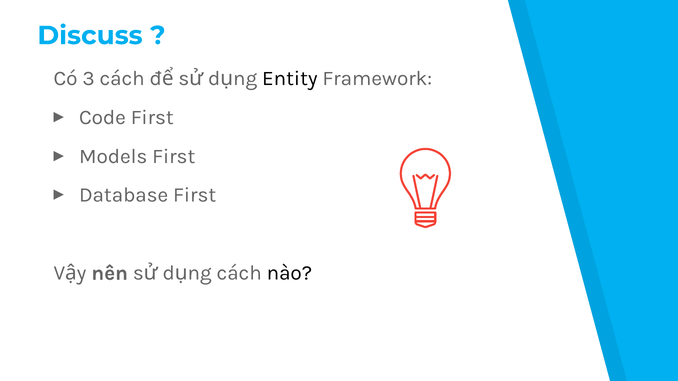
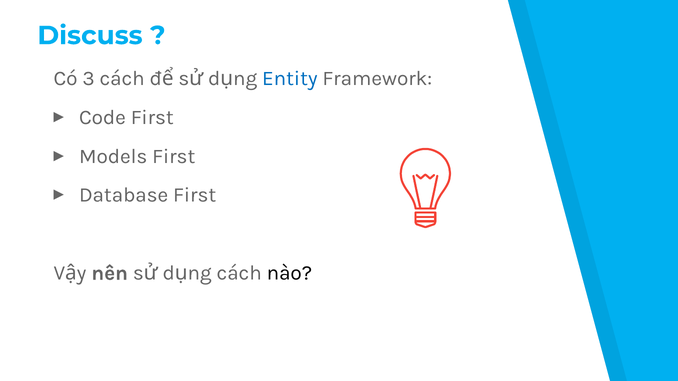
Entity colour: black -> blue (290, 78)
